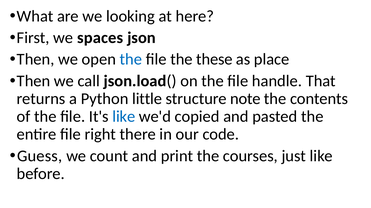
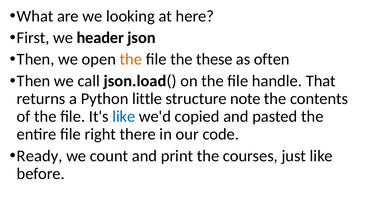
spaces: spaces -> header (100, 38)
the colour: blue -> orange (131, 60)
place: place -> often (272, 60)
Guess: Guess -> Ready (40, 156)
